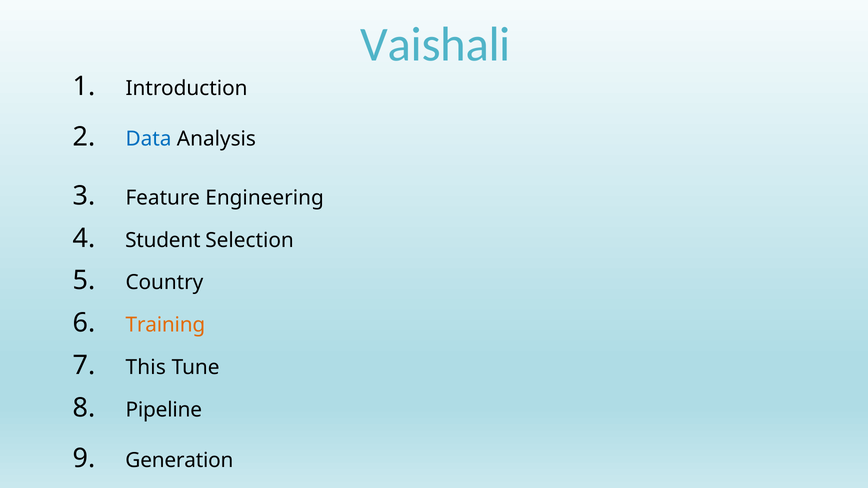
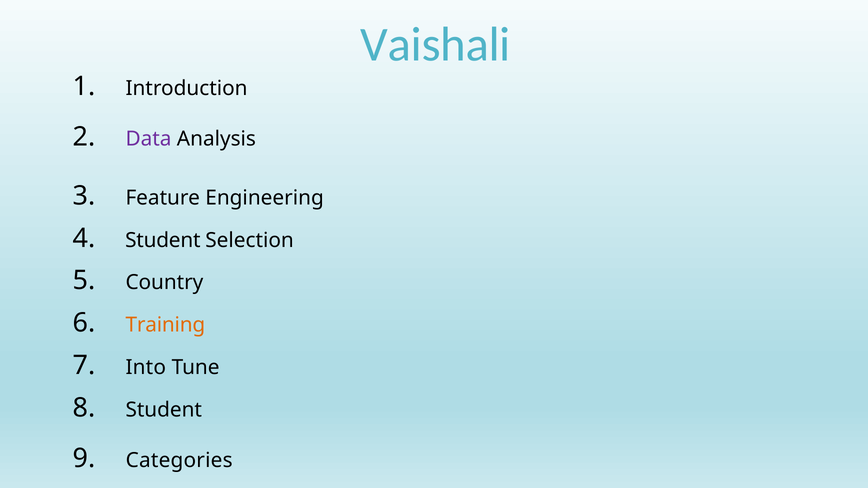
Data colour: blue -> purple (149, 139)
This: This -> Into (146, 367)
Pipeline: Pipeline -> Student (164, 410)
Generation: Generation -> Categories (179, 461)
